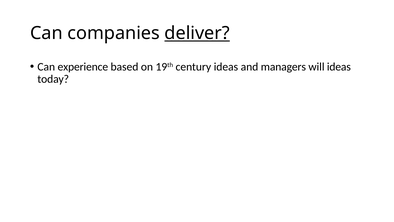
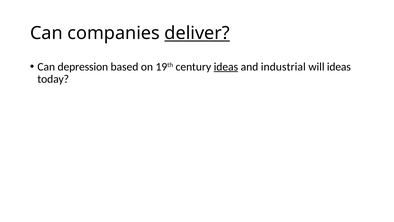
experience: experience -> depression (83, 67)
ideas underline: none -> present (226, 67)
managers: managers -> industrial (283, 67)
